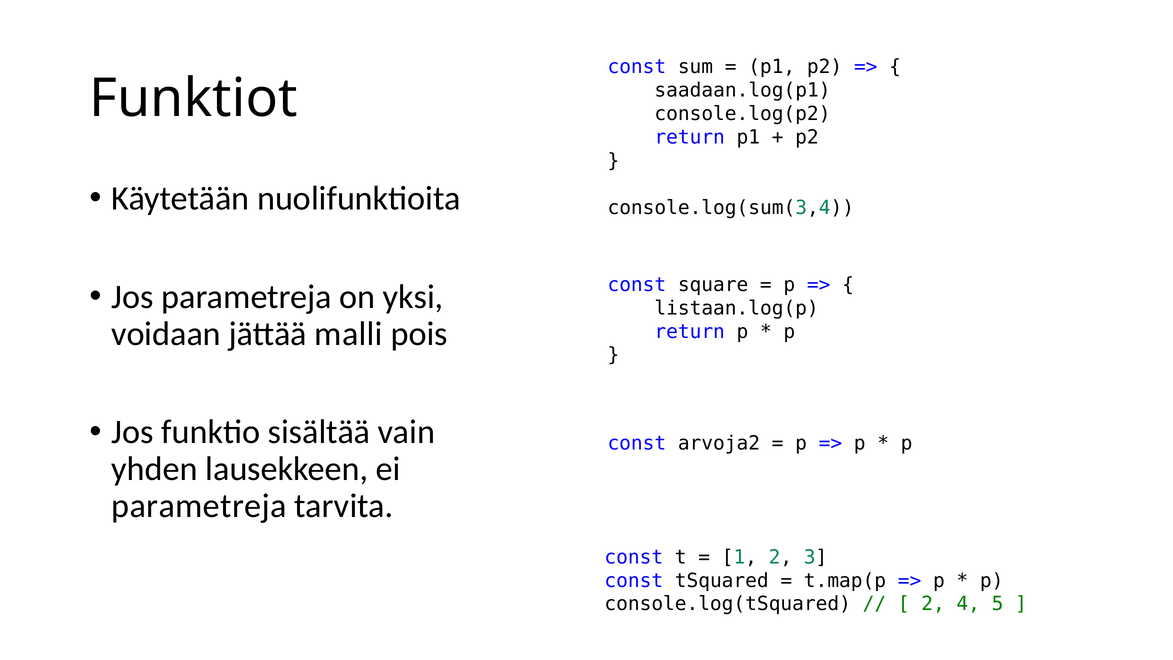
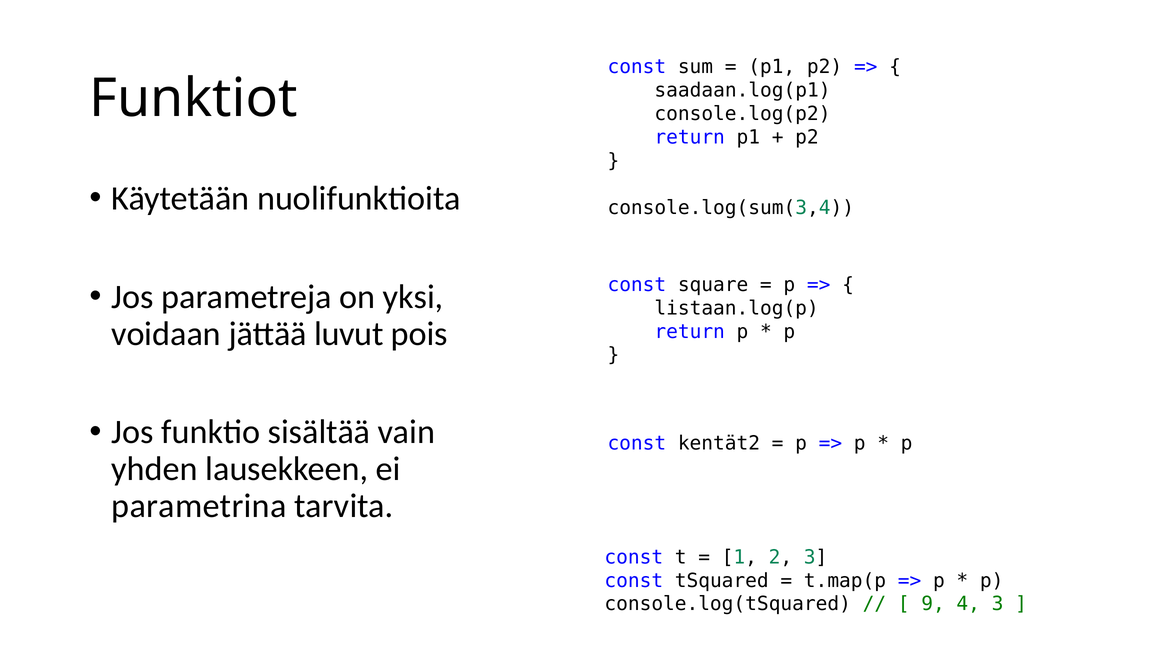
malli: malli -> luvut (349, 334)
arvoja2: arvoja2 -> kentät2 (719, 443)
parametreja: parametreja -> parametrina (199, 506)
2: 2 -> 9 (933, 604)
4 5: 5 -> 3 (998, 604)
